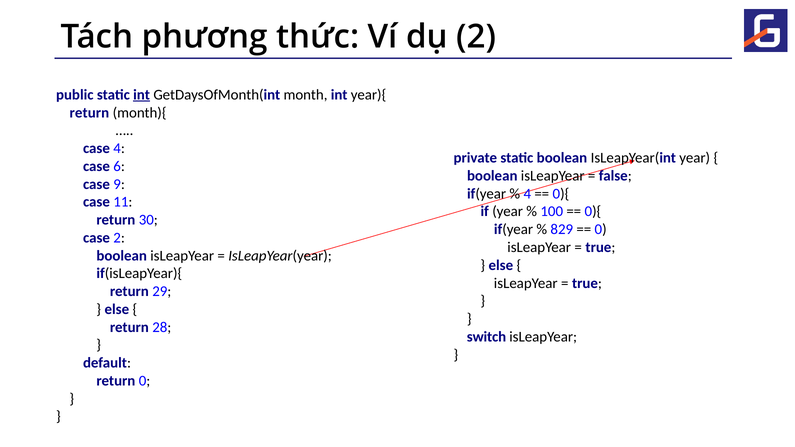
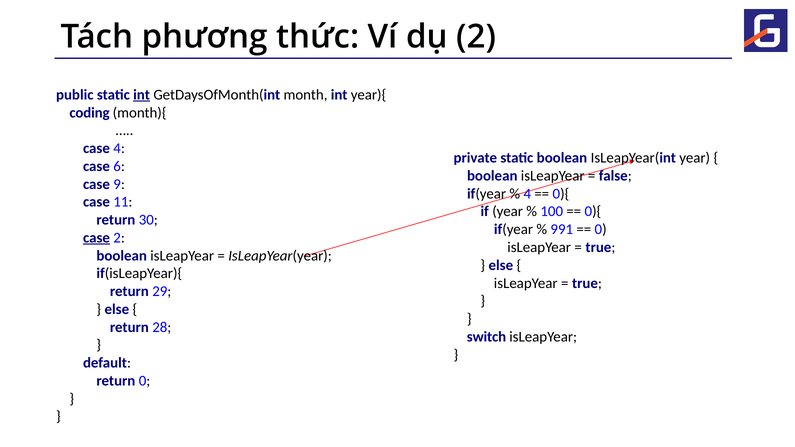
return: return -> coding (89, 113)
829: 829 -> 991 (562, 230)
case underline: none -> present (96, 238)
